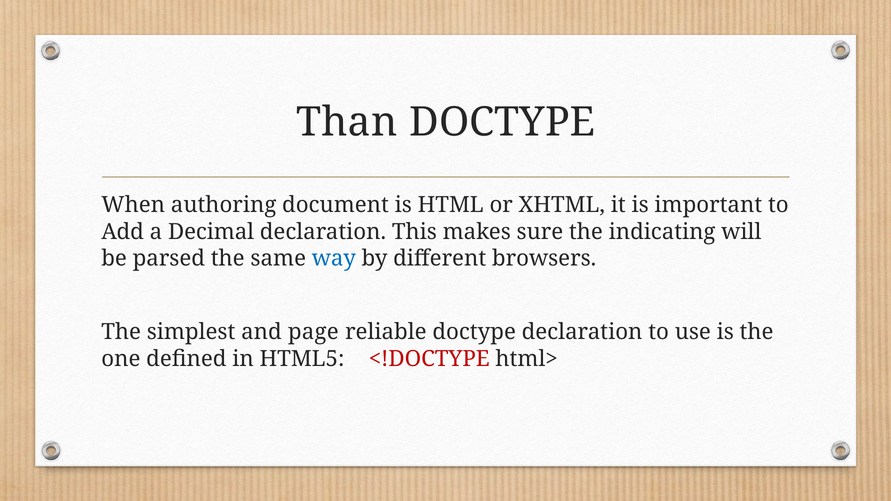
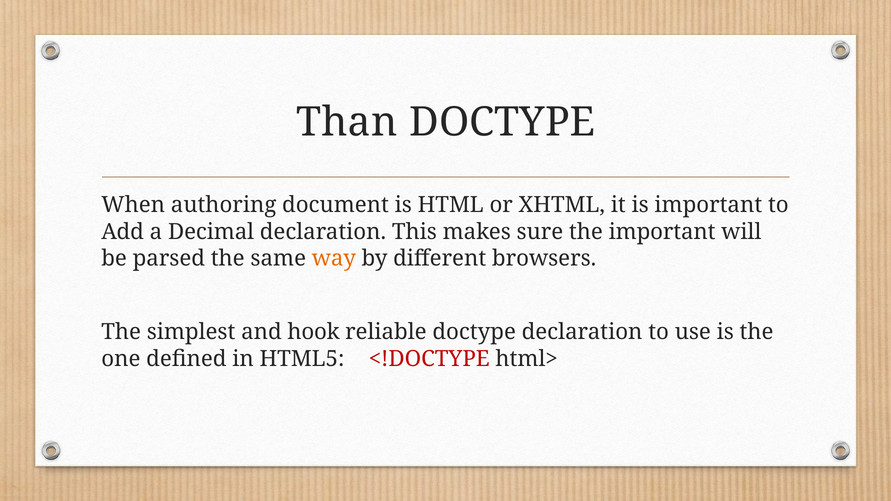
the indicating: indicating -> important (662, 232)
way colour: blue -> orange (334, 259)
page: page -> hook (314, 332)
